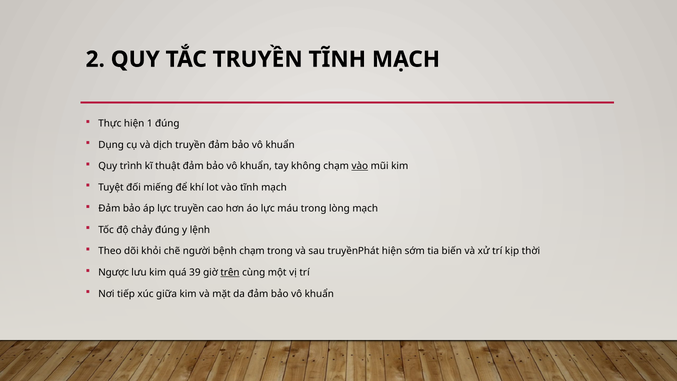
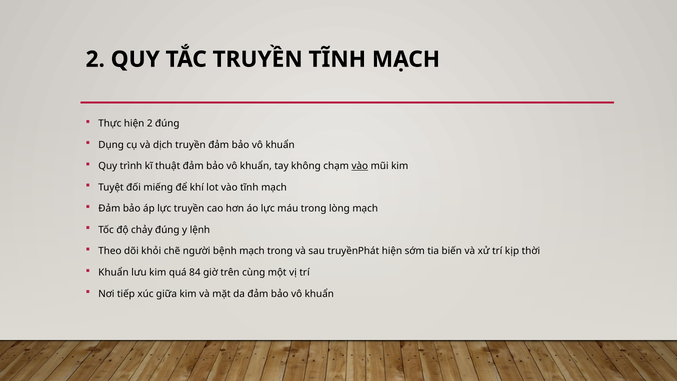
hiện 1: 1 -> 2 (150, 123)
bệnh chạm: chạm -> mạch (252, 251)
Ngược: Ngược -> Khuẩn (114, 272)
39: 39 -> 84 (195, 272)
trên underline: present -> none (230, 272)
